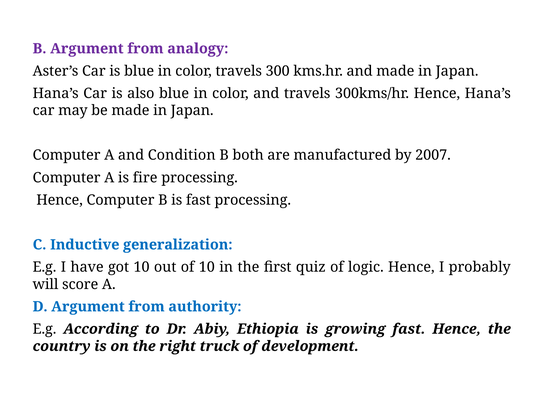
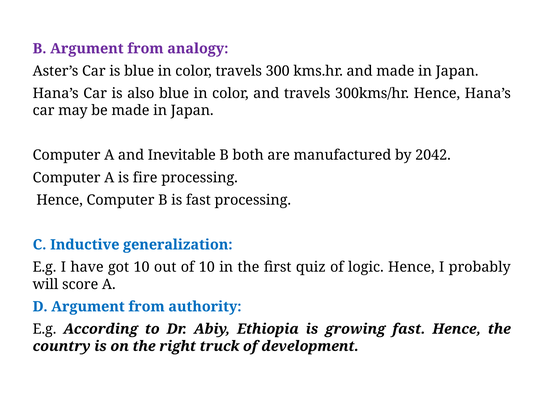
Condition: Condition -> Inevitable (182, 155)
2007: 2007 -> 2042 (433, 155)
